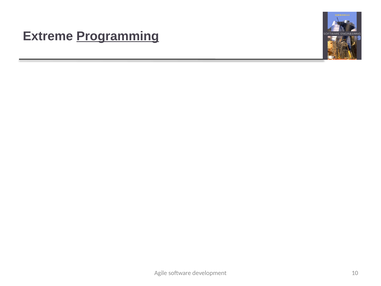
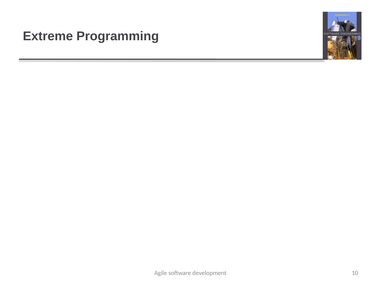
Programming underline: present -> none (118, 36)
